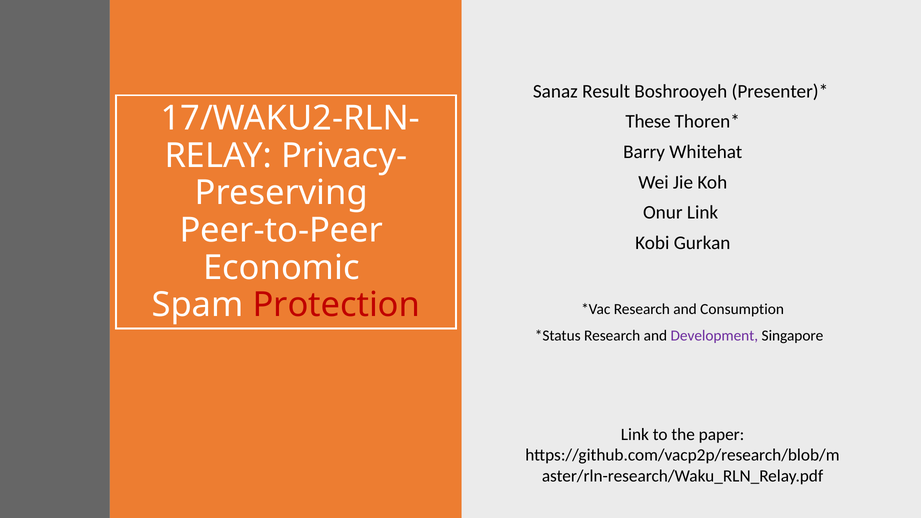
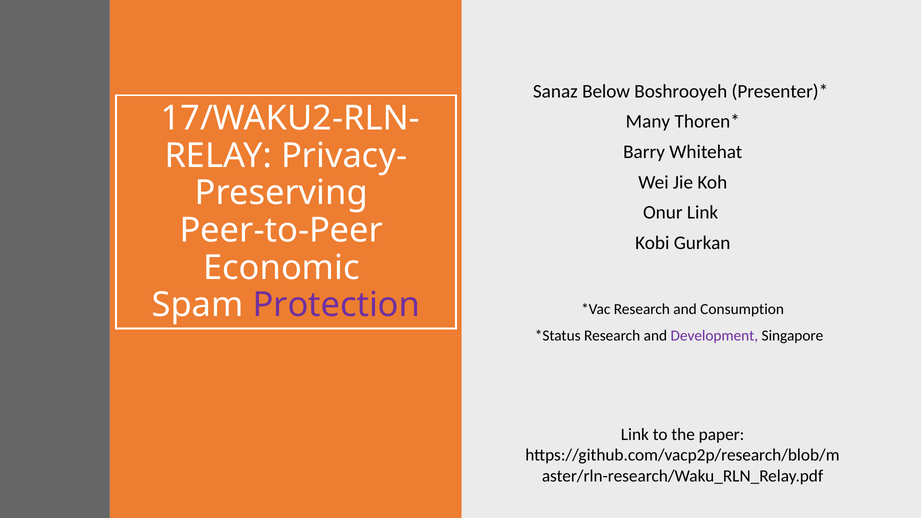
Result: Result -> Below (606, 91)
These: These -> Many (648, 122)
Protection colour: red -> purple (336, 305)
